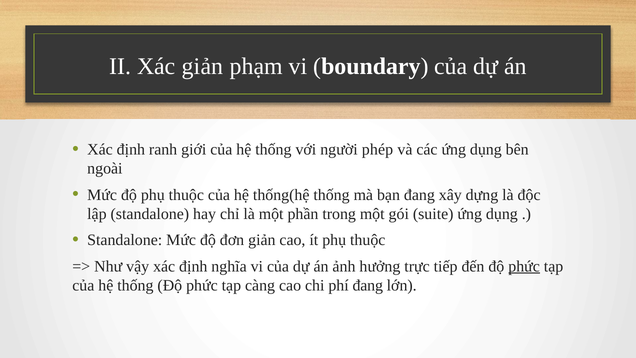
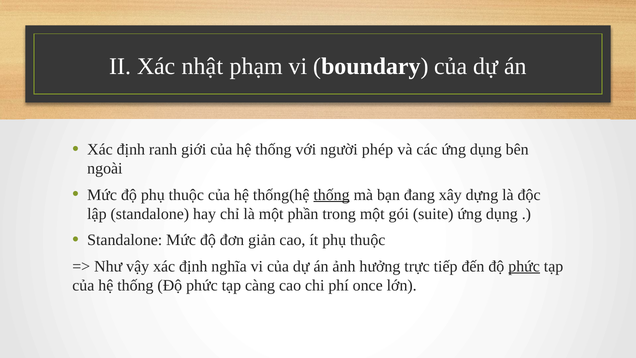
Xác giản: giản -> nhật (202, 66)
thống underline: none -> present (332, 195)
phí đang: đang -> once (368, 285)
